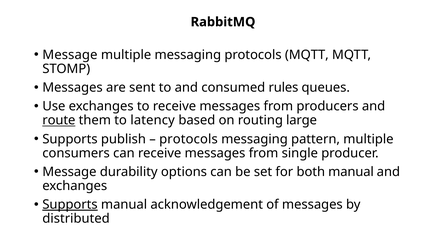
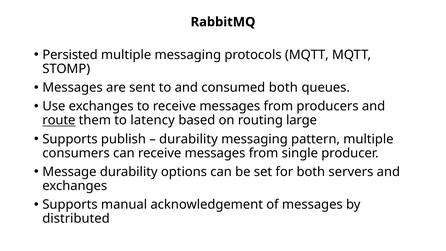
Message: Message -> Persisted (70, 55)
consumed rules: rules -> both (283, 88)
protocols: protocols -> durability (189, 139)
both manual: manual -> servers (351, 172)
Supports underline: present -> none (70, 204)
